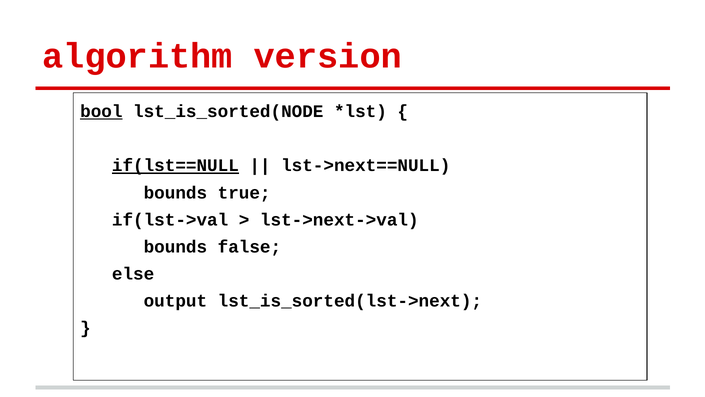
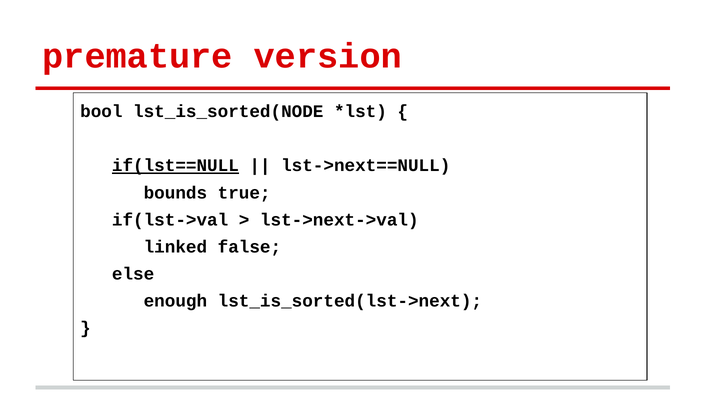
algorithm: algorithm -> premature (137, 56)
bool underline: present -> none (101, 111)
bounds: bounds -> linked (175, 247)
output: output -> enough (175, 301)
